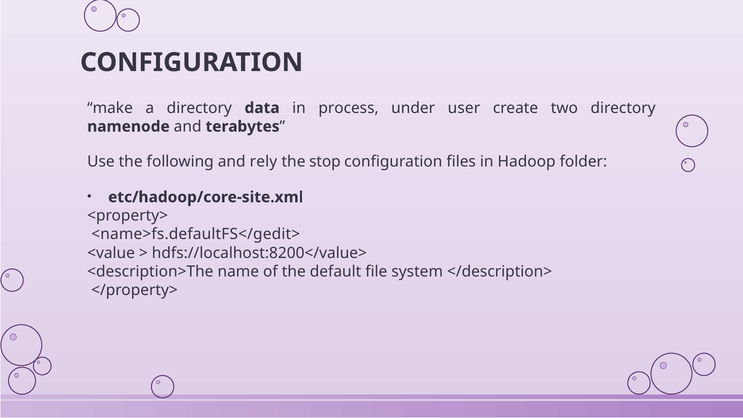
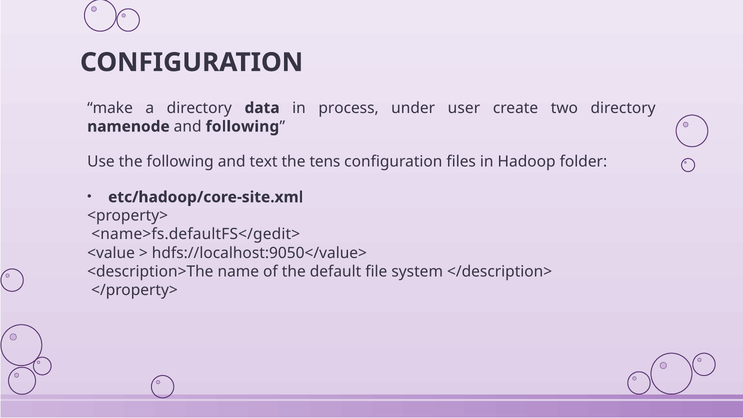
and terabytes: terabytes -> following (242, 127)
rely: rely -> text (264, 162)
stop: stop -> tens (325, 162)
hdfs://localhost:8200</value>: hdfs://localhost:8200</value> -> hdfs://localhost:9050</value> (259, 253)
